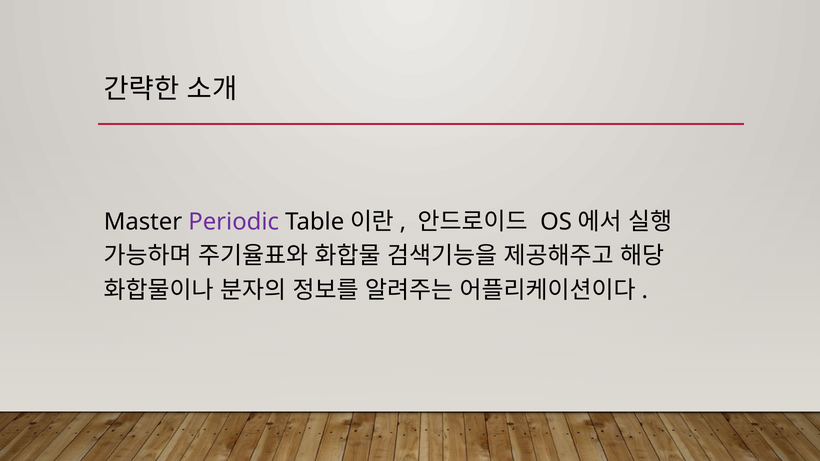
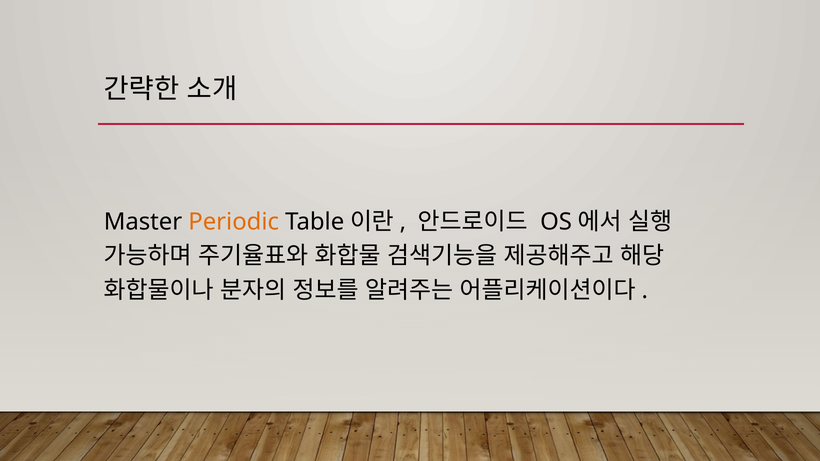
Periodic colour: purple -> orange (234, 222)
